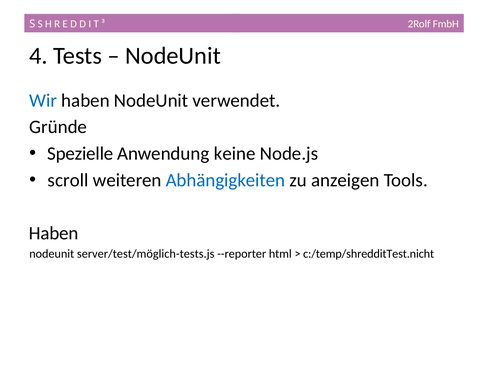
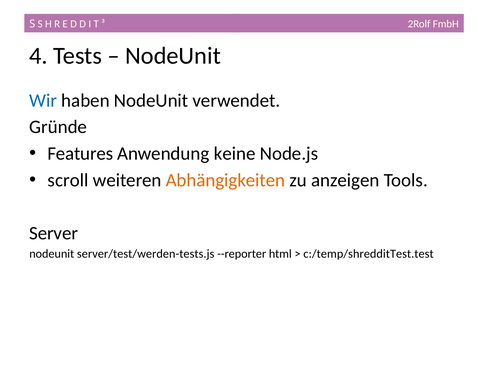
Spezielle: Spezielle -> Features (80, 154)
Abhängigkeiten colour: blue -> orange (225, 180)
Haben: Haben -> Server (54, 233)
server/test/möglich-tests.js: server/test/möglich-tests.js -> server/test/werden-tests.js (146, 254)
c:/temp/shredditTest.nicht: c:/temp/shredditTest.nicht -> c:/temp/shredditTest.test (368, 254)
